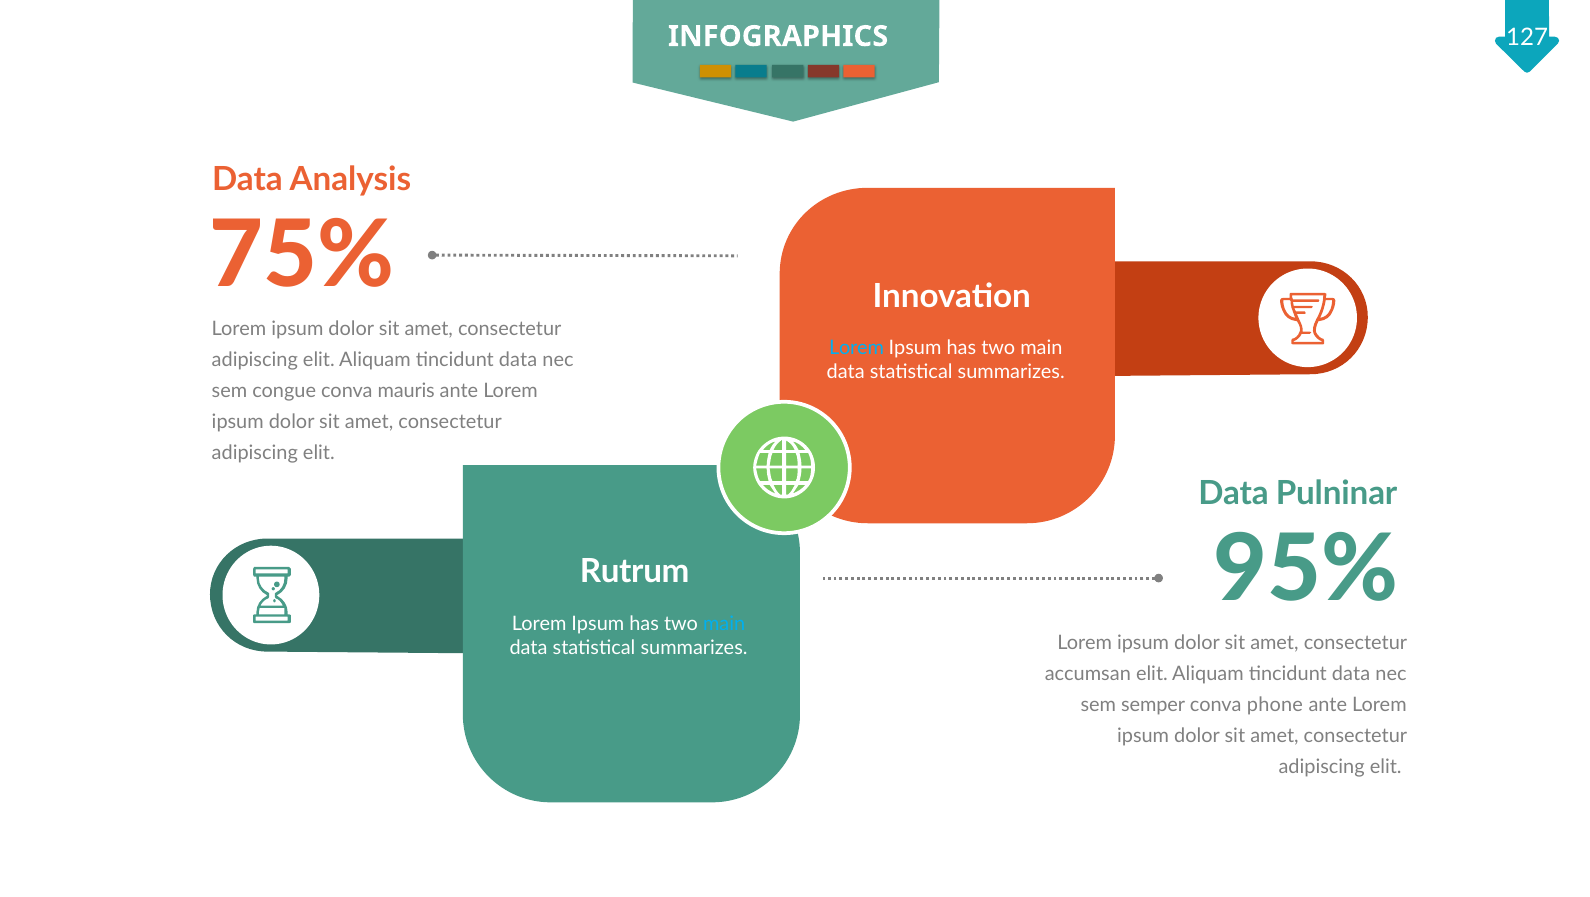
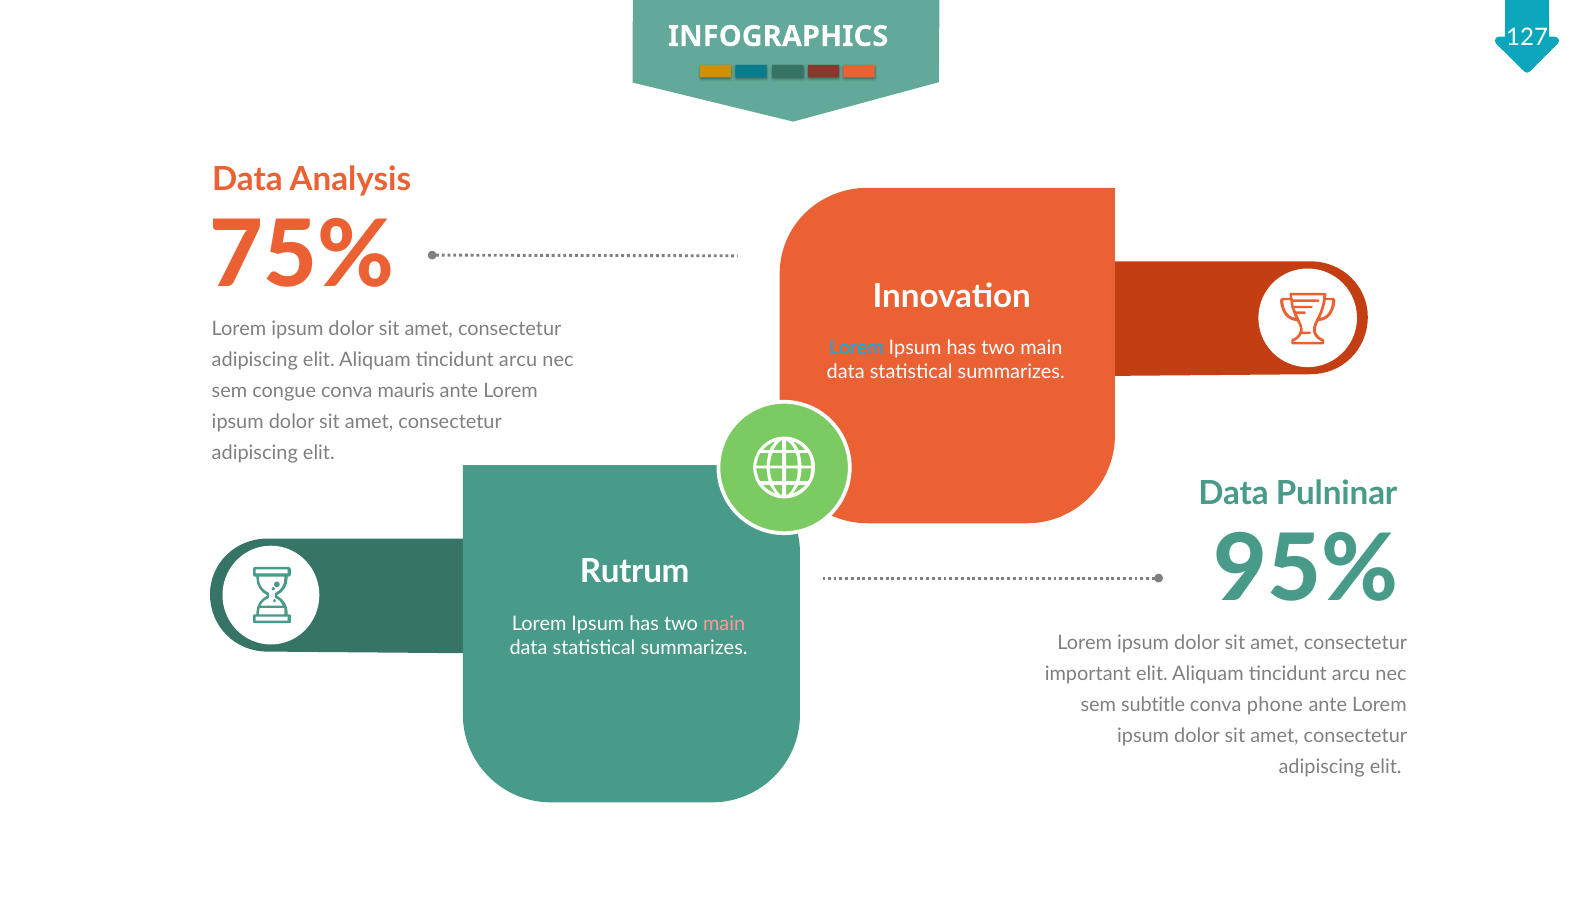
data: data -> arcu (518, 360)
main colour: light blue -> pink (724, 623)
accumsan: accumsan -> important (1088, 673)
data: data -> arcu (1351, 673)
semper: semper -> subtitle (1153, 704)
